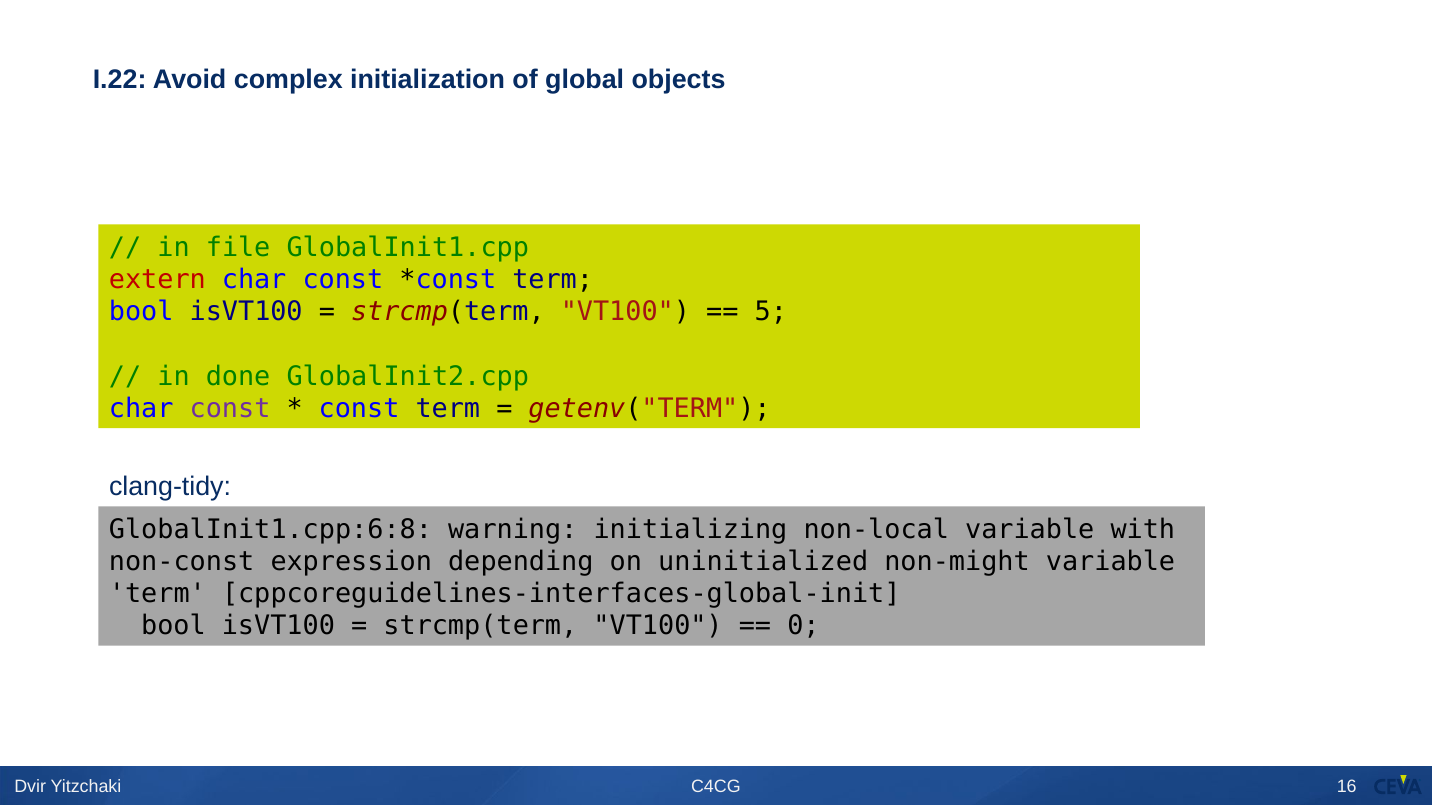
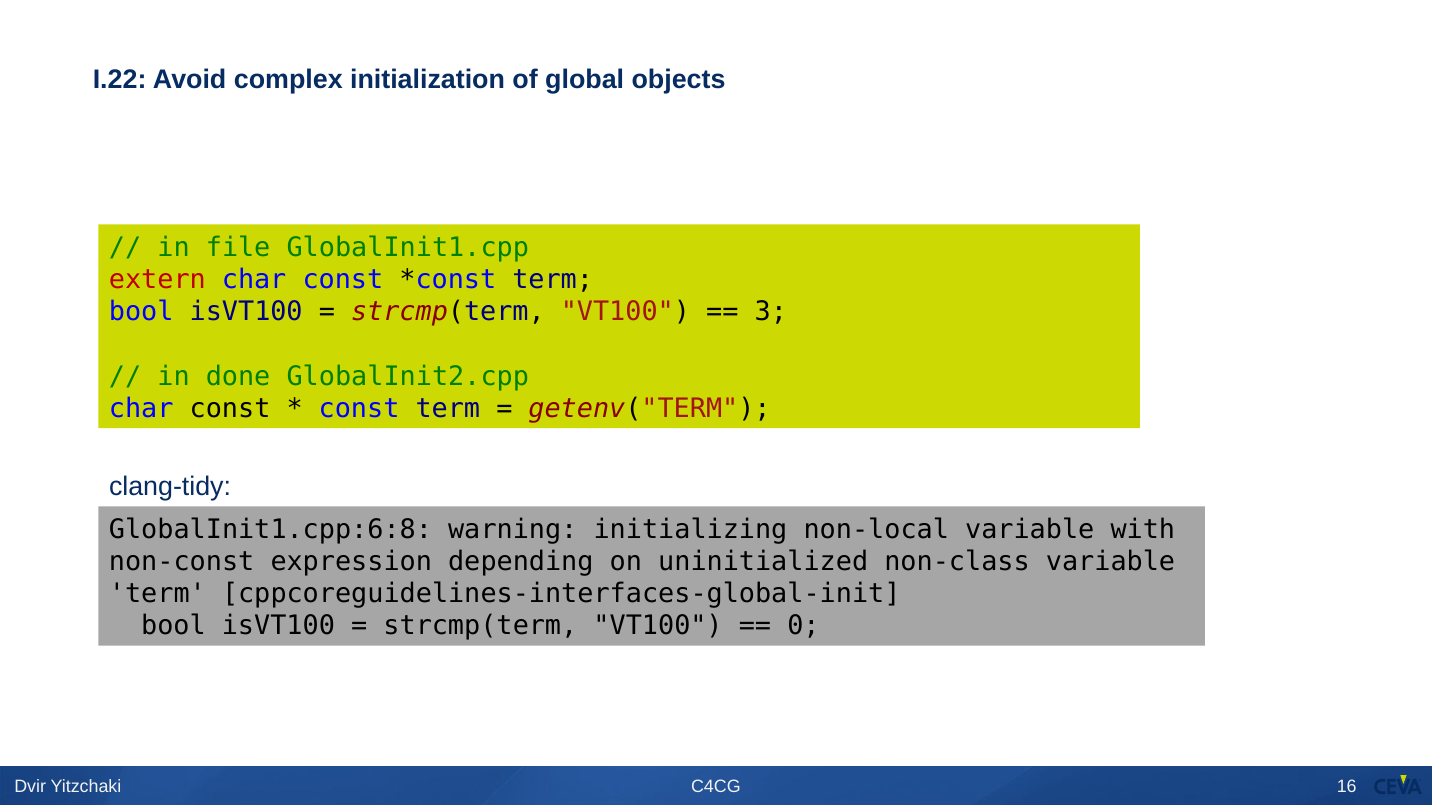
5: 5 -> 3 (771, 312)
const colour: purple -> black (230, 409)
non-might: non-might -> non-class (957, 562)
